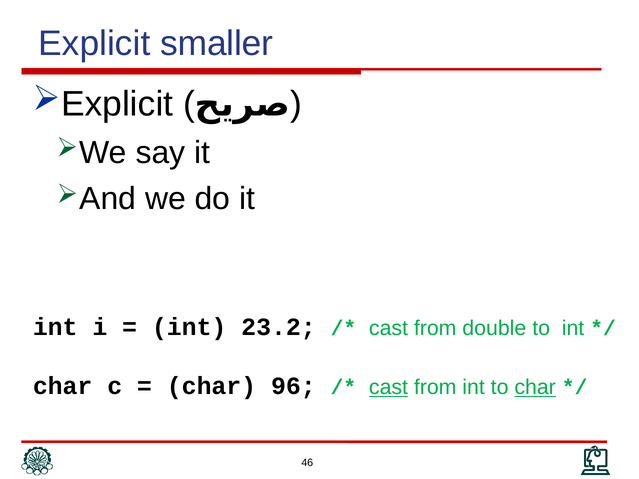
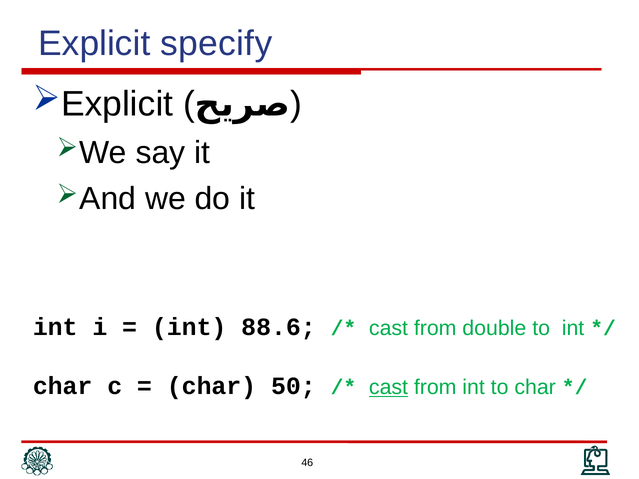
smaller: smaller -> specify (216, 44)
23.2: 23.2 -> 88.6 (278, 327)
96: 96 -> 50 (293, 386)
char underline: present -> none (535, 388)
